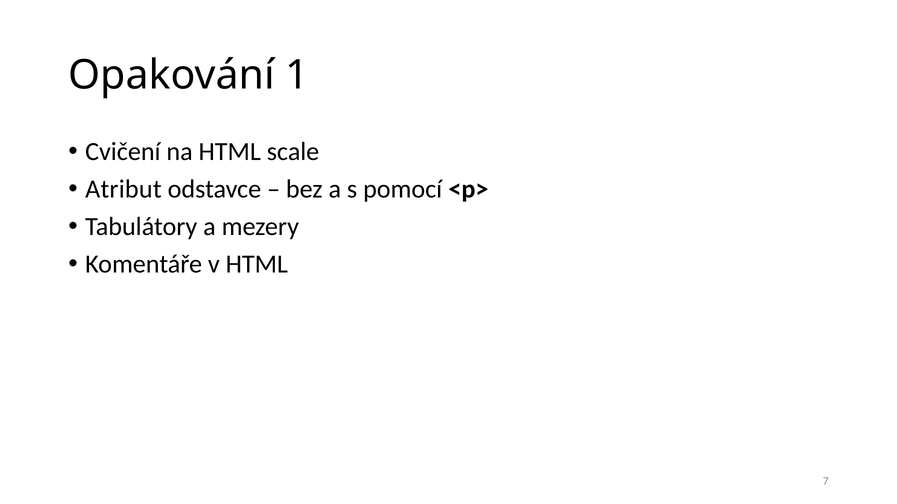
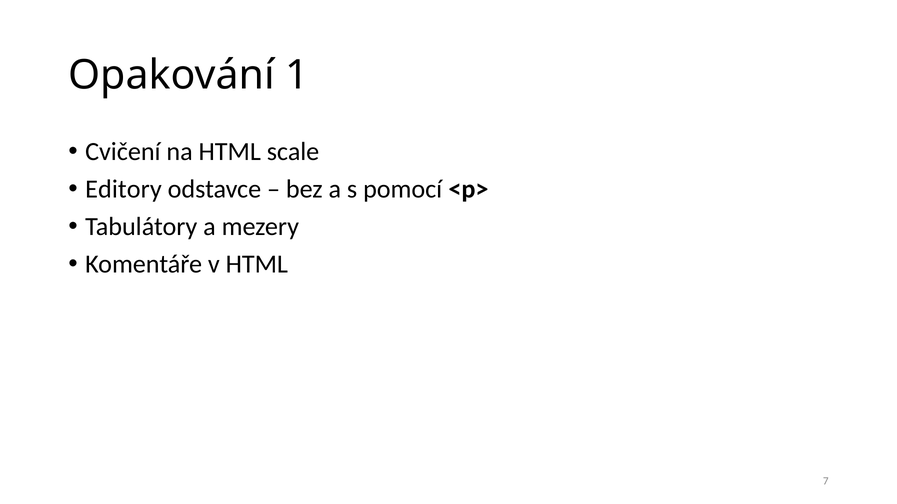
Atribut: Atribut -> Editory (123, 189)
